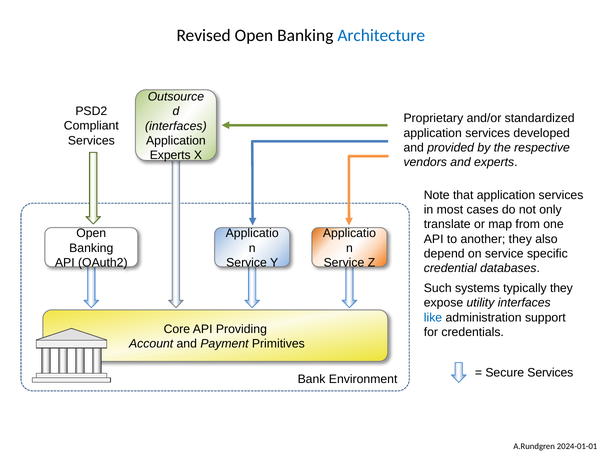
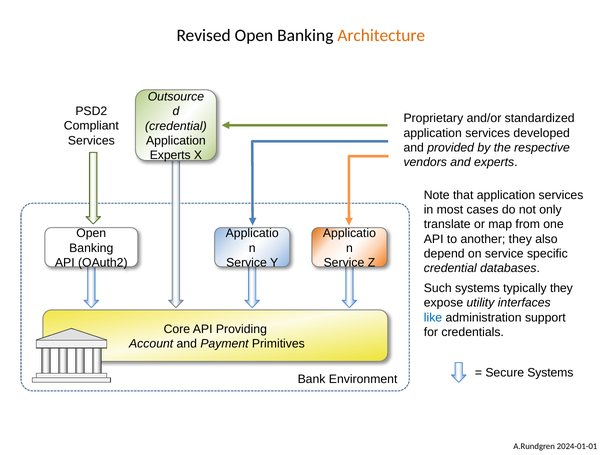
Architecture colour: blue -> orange (381, 35)
interfaces: interfaces -> credential (176, 126)
Secure Services: Services -> Systems (550, 372)
